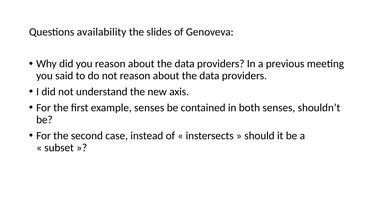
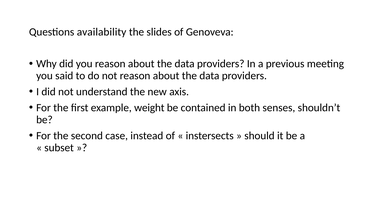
example senses: senses -> weight (149, 108)
